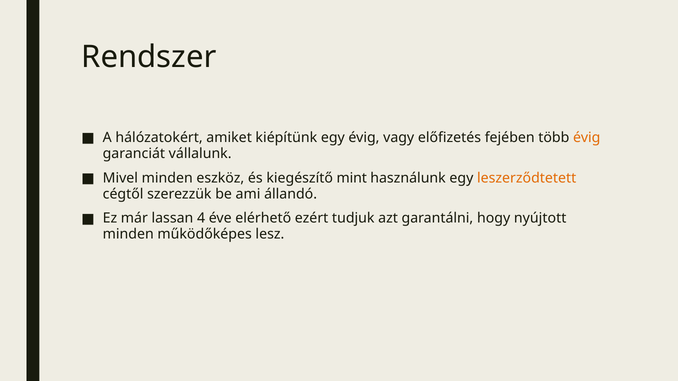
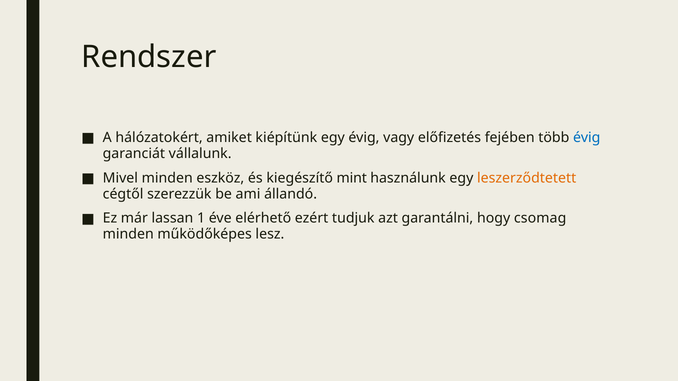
évig colour: orange -> blue (587, 138)
4: 4 -> 1 (201, 218)
nyújtott: nyújtott -> csomag (540, 218)
